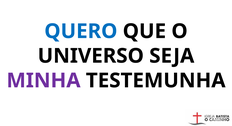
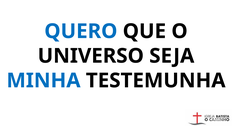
MINHA colour: purple -> blue (43, 81)
